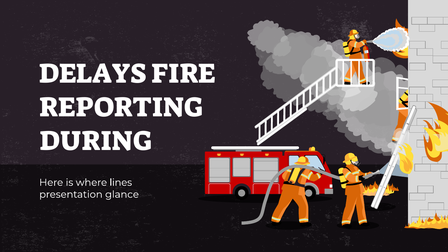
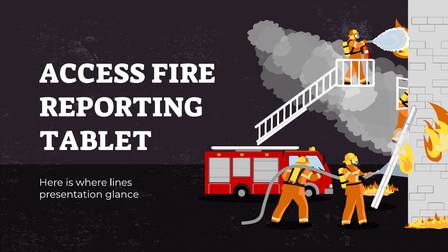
DELAYS: DELAYS -> ACCESS (92, 74)
DURING: DURING -> TABLET (96, 141)
